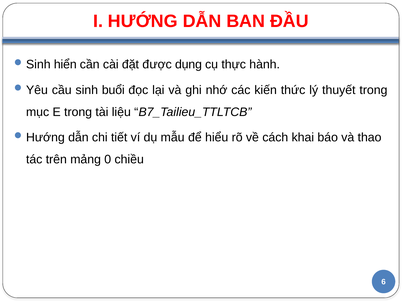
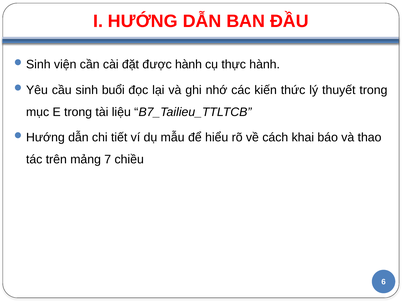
hiển: hiển -> viện (65, 64)
được dụng: dụng -> hành (188, 64)
0: 0 -> 7 (108, 159)
